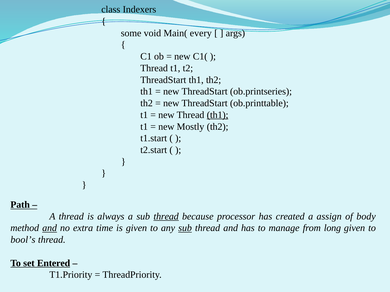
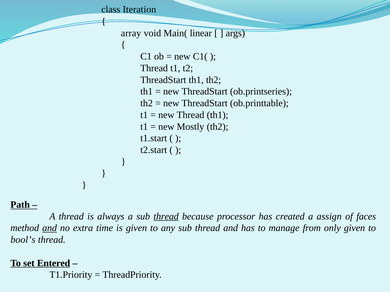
Indexers: Indexers -> Iteration (139, 10)
some: some -> array (131, 33)
every: every -> linear (201, 33)
th1 underline: present -> none (218, 115)
body: body -> faces (366, 217)
sub underline: present -> none (185, 228)
long: long -> only (332, 228)
